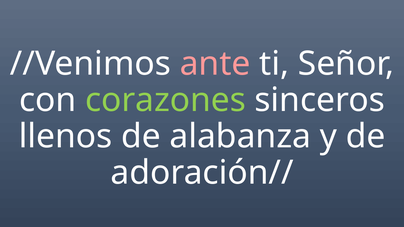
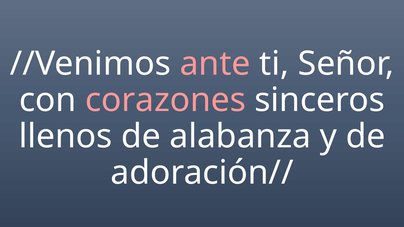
corazones colour: light green -> pink (165, 100)
